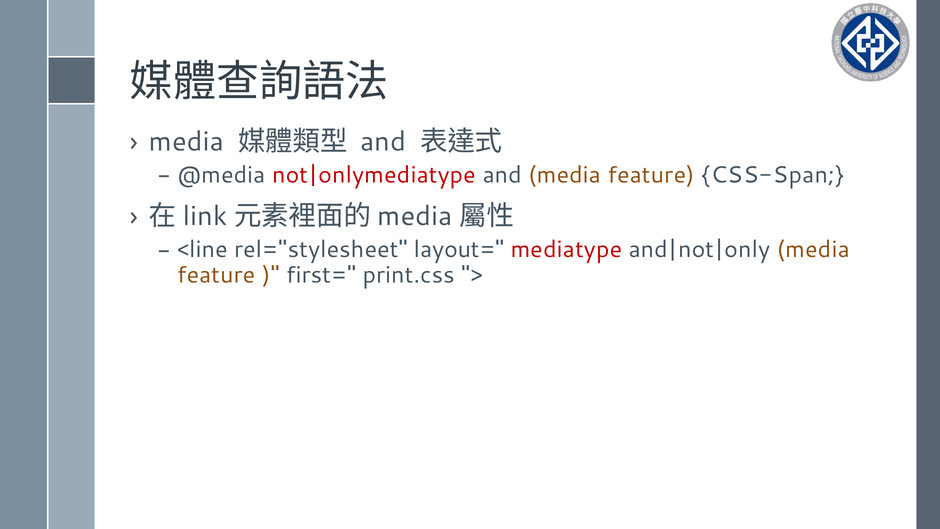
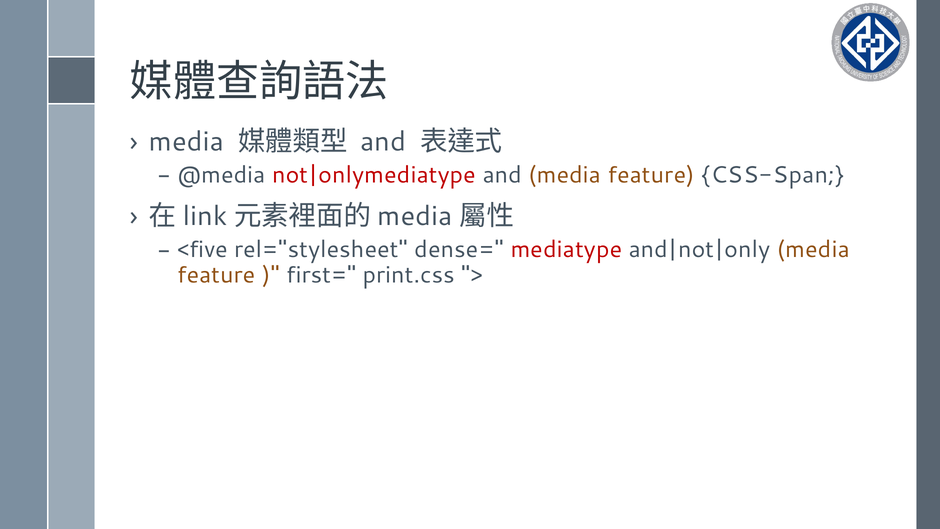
<line: <line -> <five (203, 250)
layout=: layout= -> dense= (459, 250)
